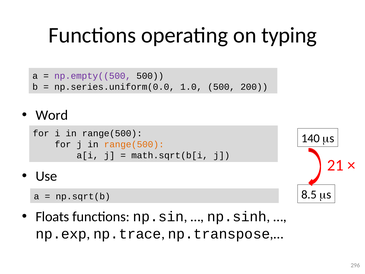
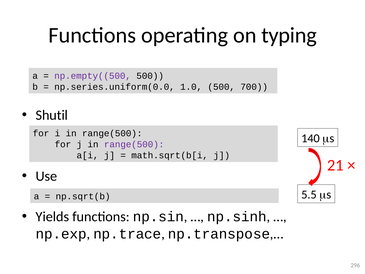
200: 200 -> 700 (254, 87)
Word: Word -> Shutil (52, 115)
range(500 colour: orange -> purple (134, 144)
8.5: 8.5 -> 5.5 (309, 194)
Floats: Floats -> Yields (52, 217)
